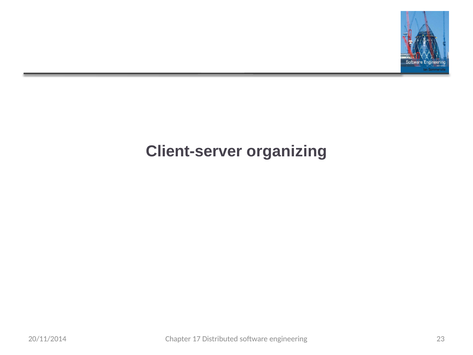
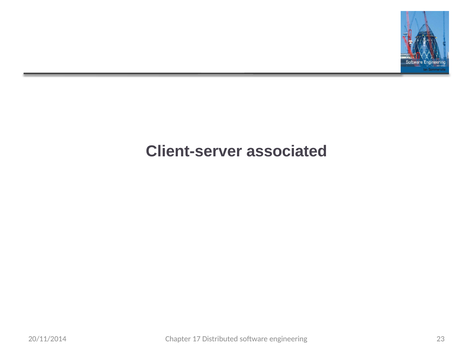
organizing: organizing -> associated (287, 151)
